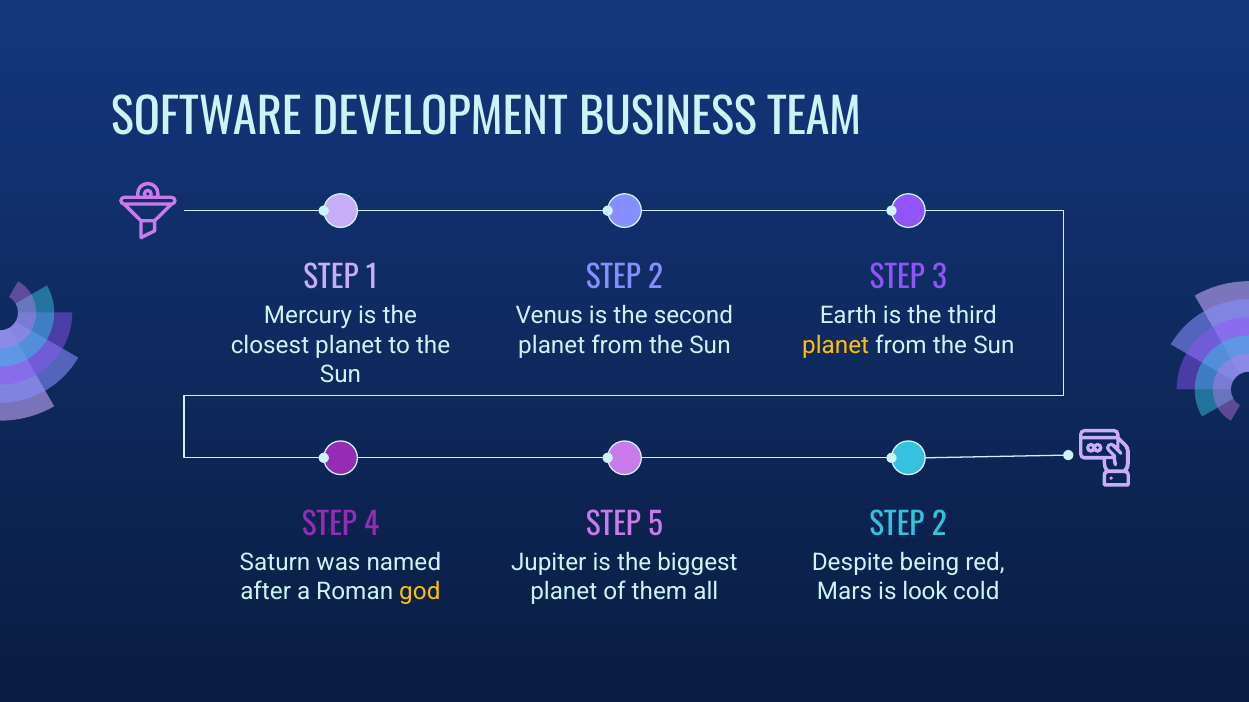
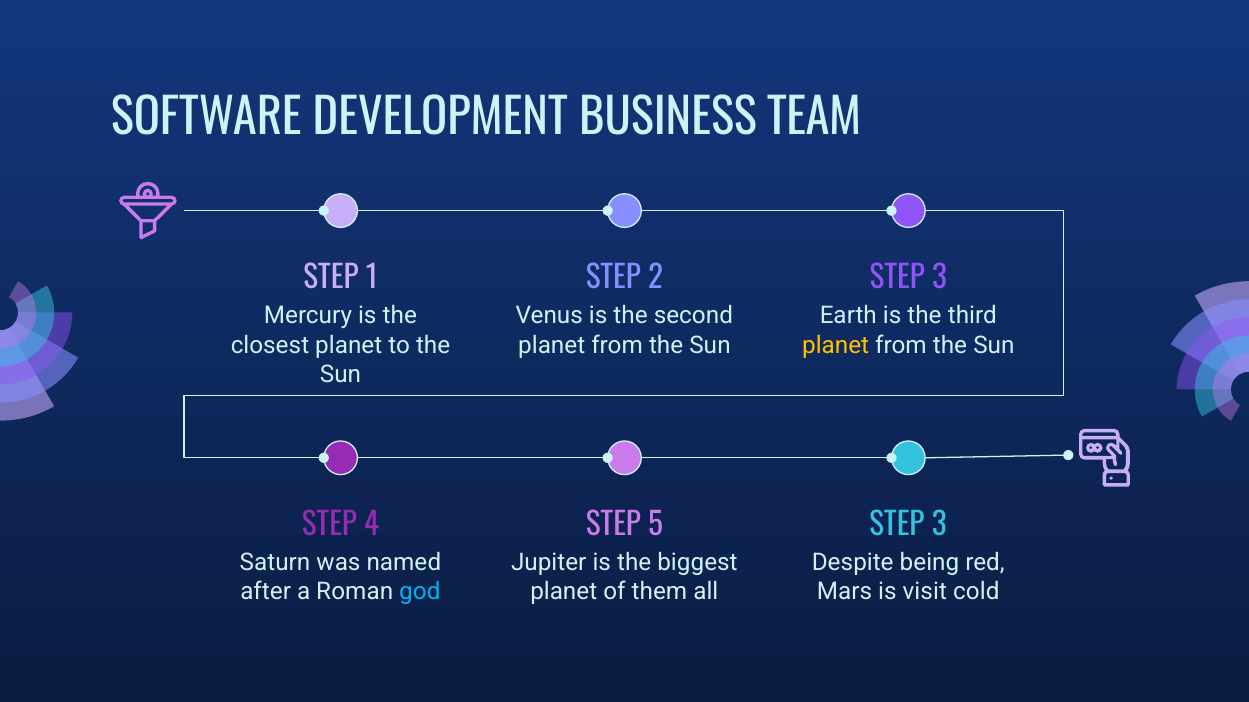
2: 2 -> 3 (939, 526)
god colour: yellow -> light blue (420, 592)
look: look -> visit (925, 592)
